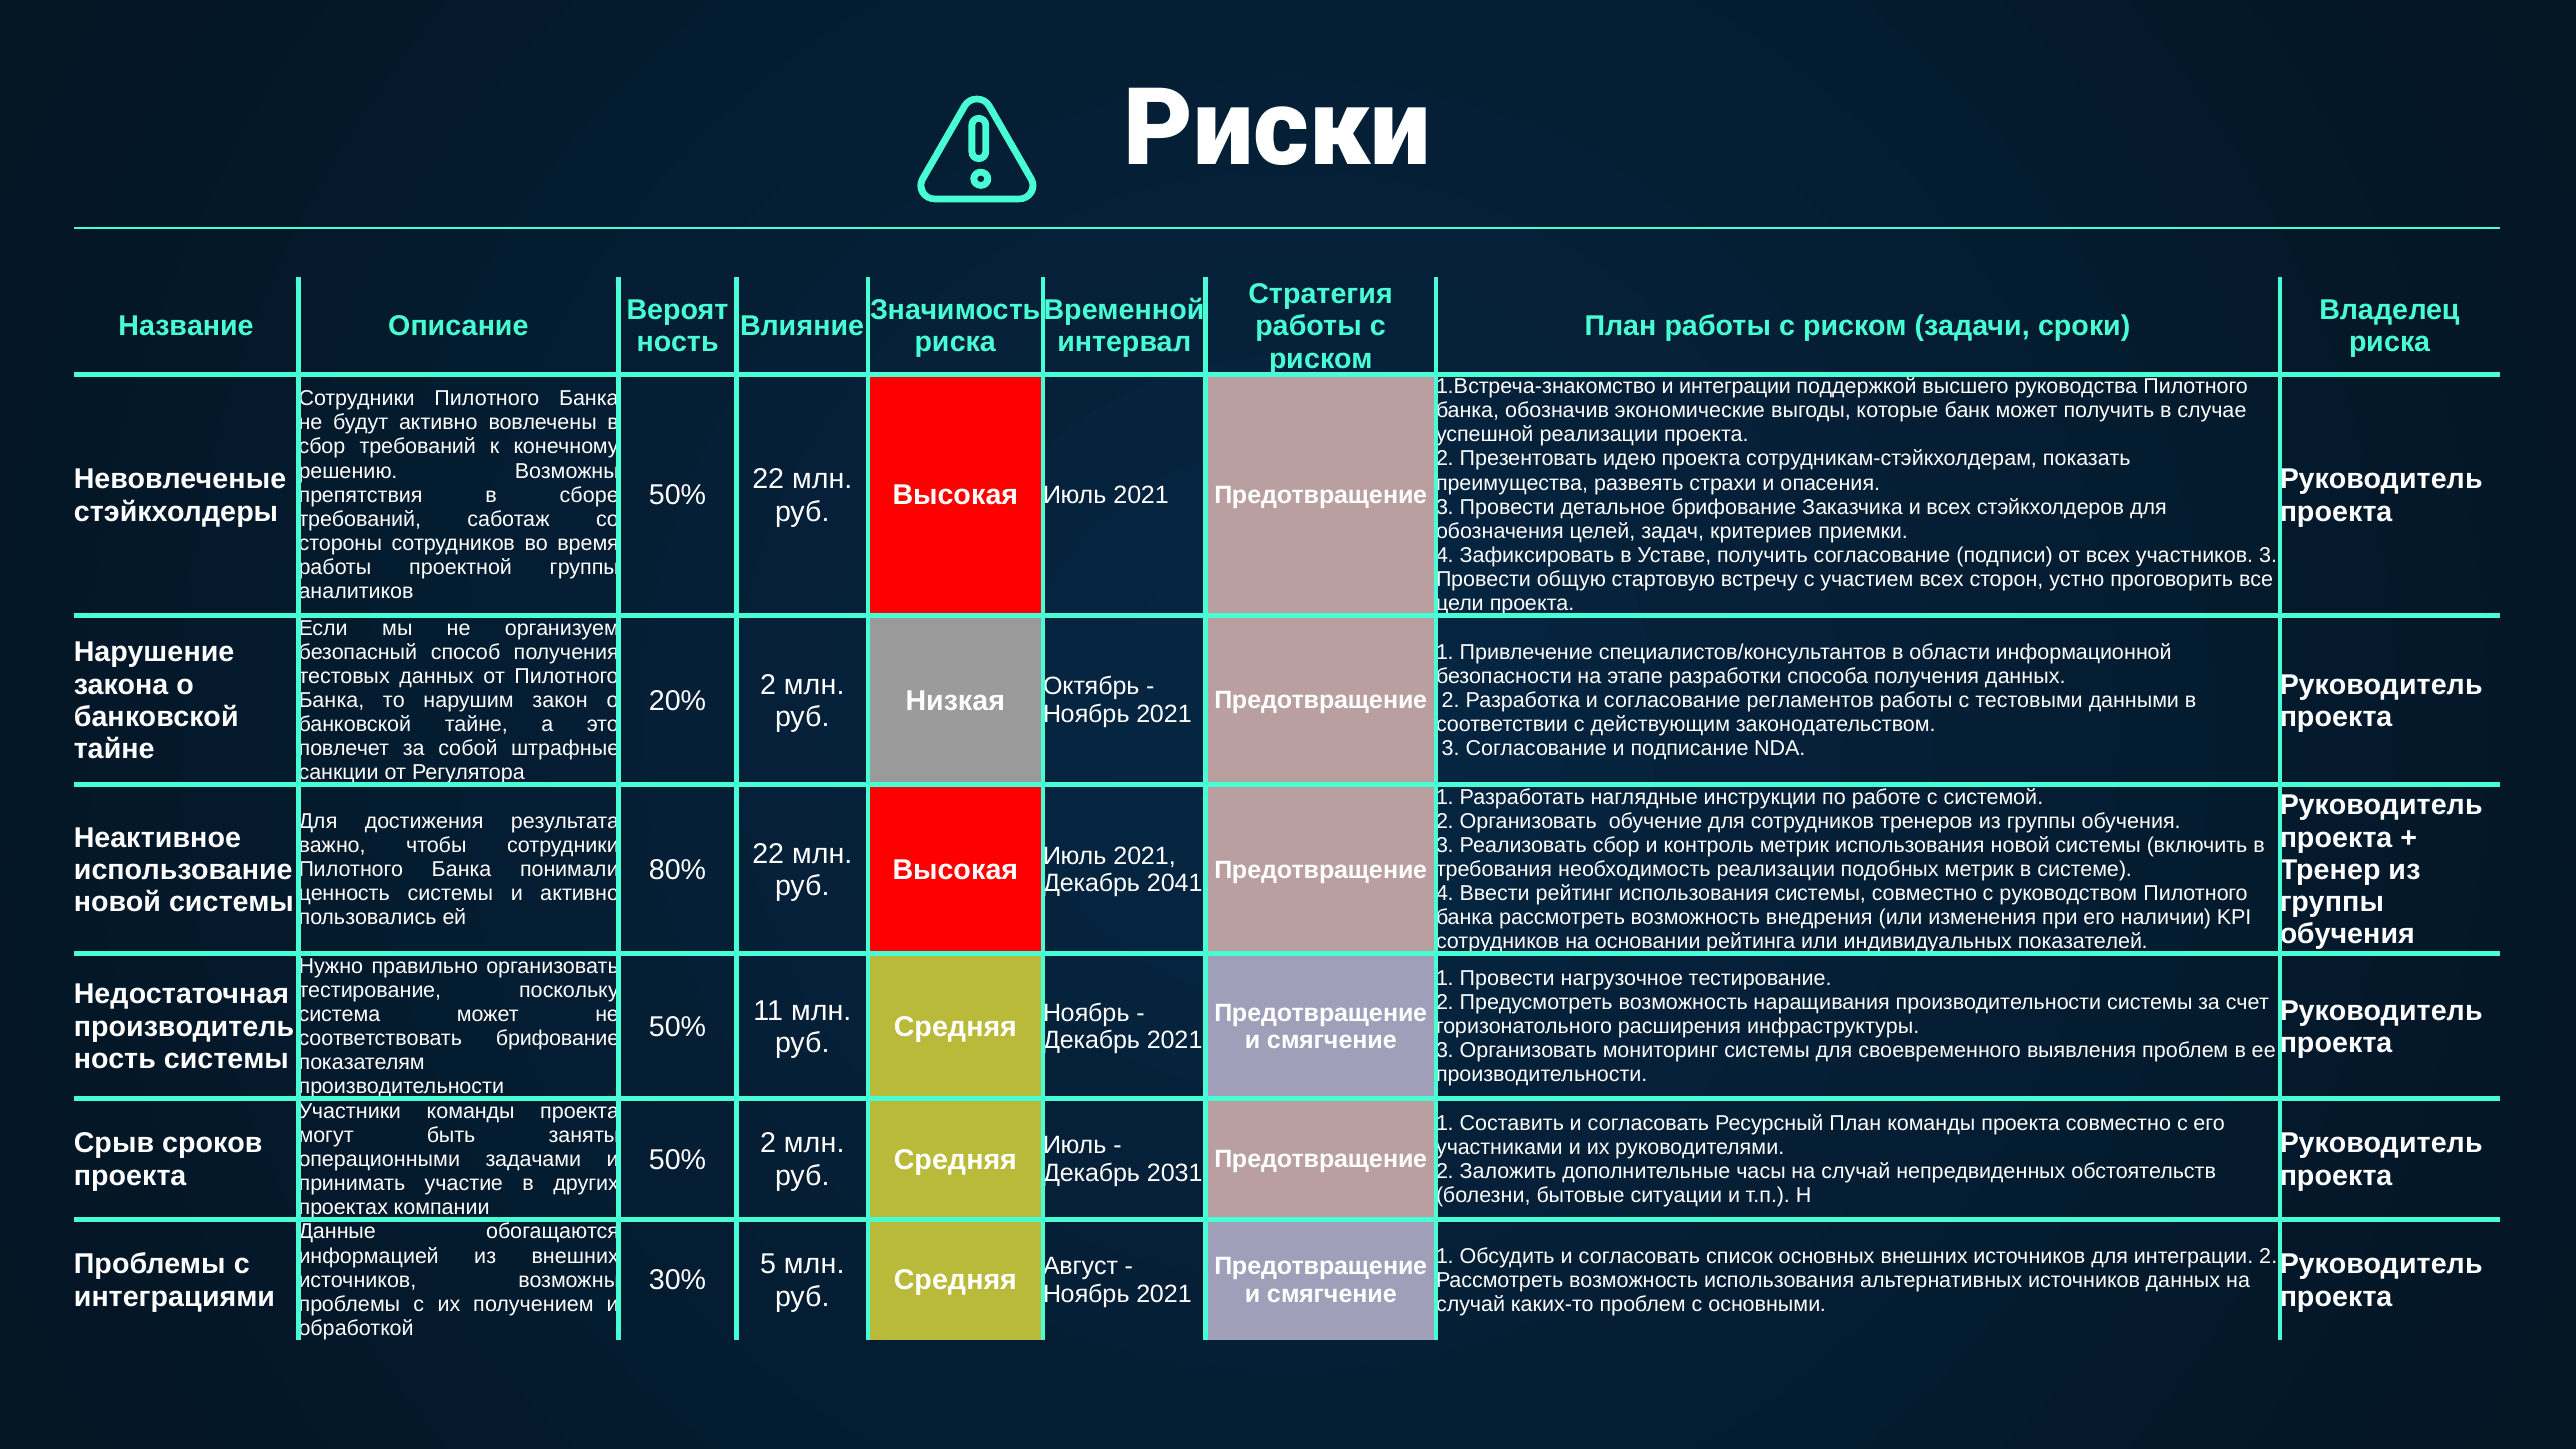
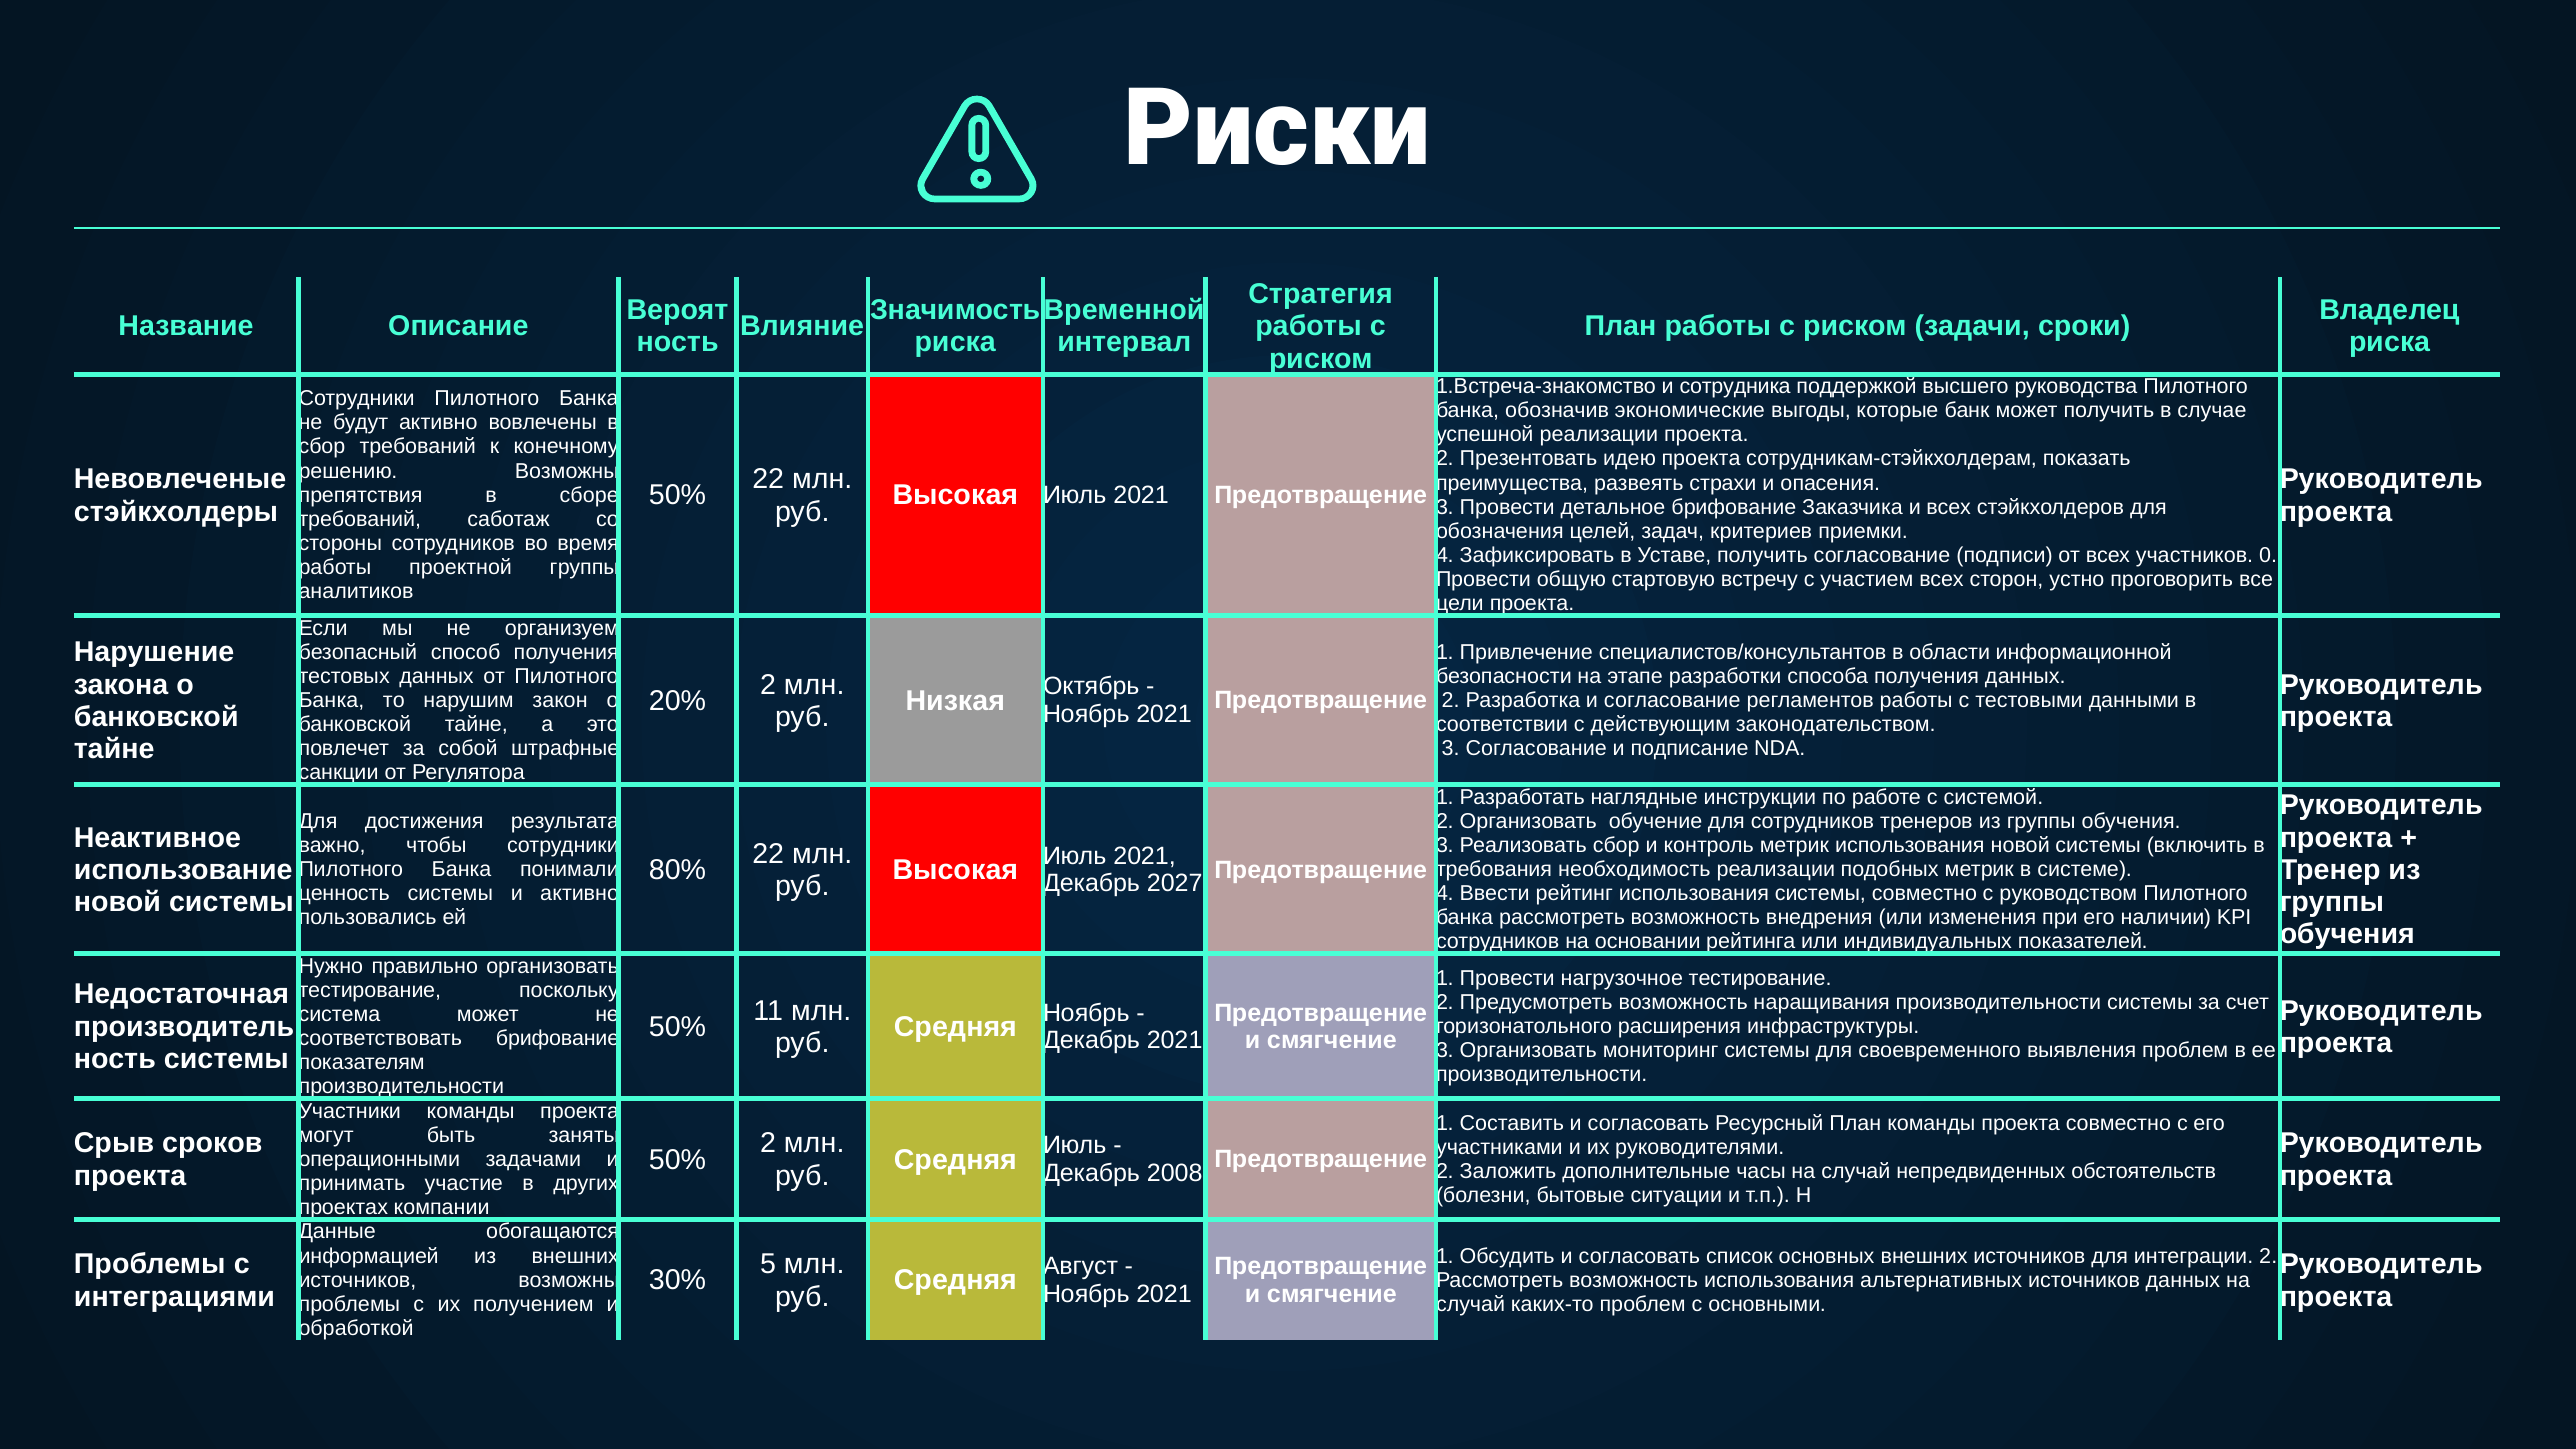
и интеграции: интеграции -> сотрудника (1735, 387)
участников 3: 3 -> 0 (2268, 555)
2041: 2041 -> 2027 (1175, 884)
2031: 2031 -> 2008 (1175, 1174)
